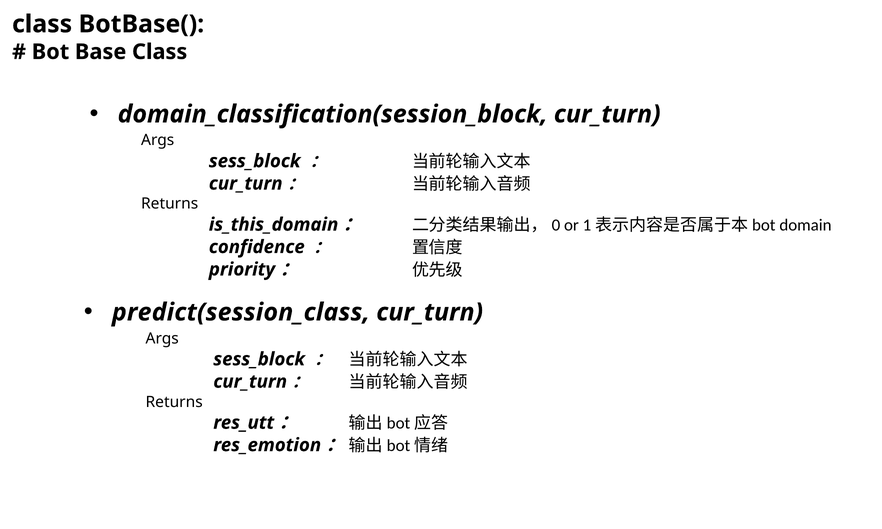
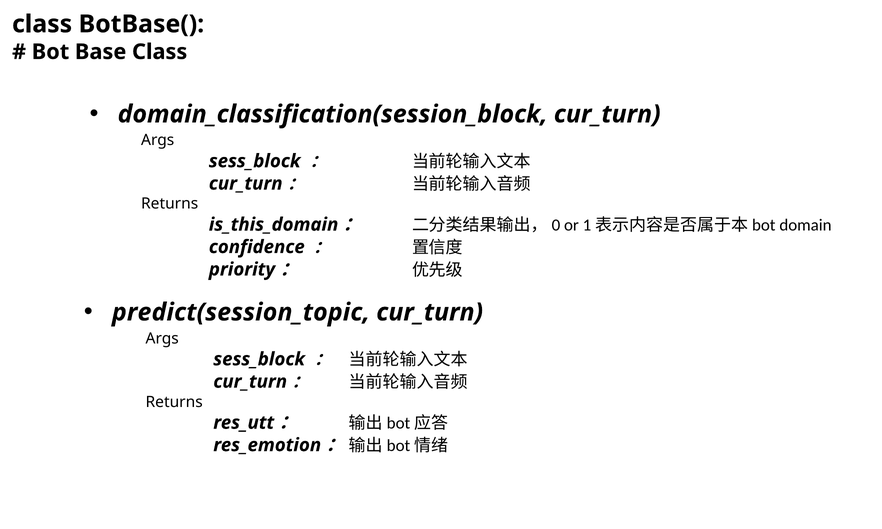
predict(session_class: predict(session_class -> predict(session_topic (241, 312)
